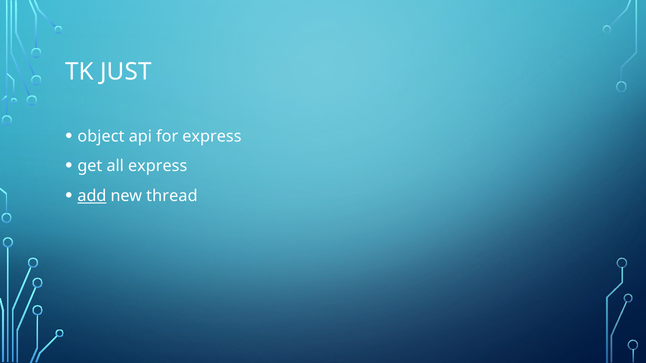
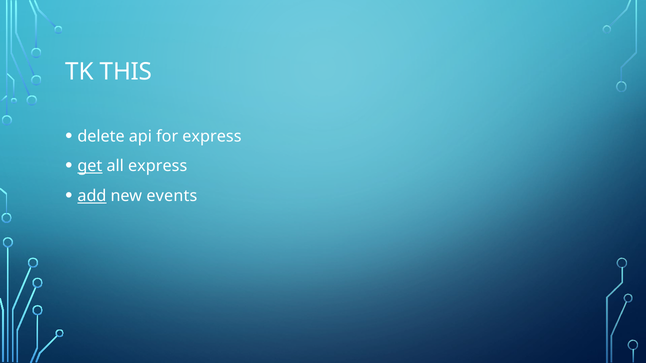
JUST: JUST -> THIS (126, 72)
object: object -> delete (101, 136)
get underline: none -> present (90, 166)
thread: thread -> events (172, 196)
